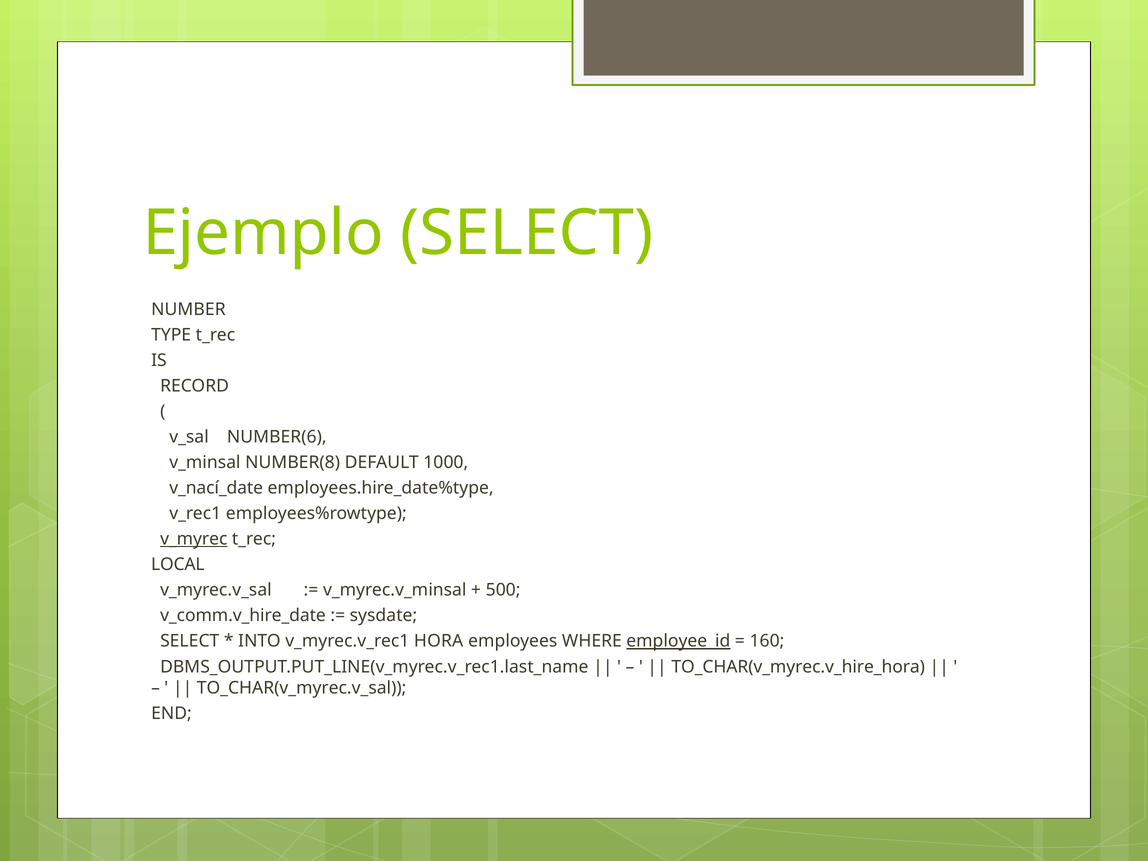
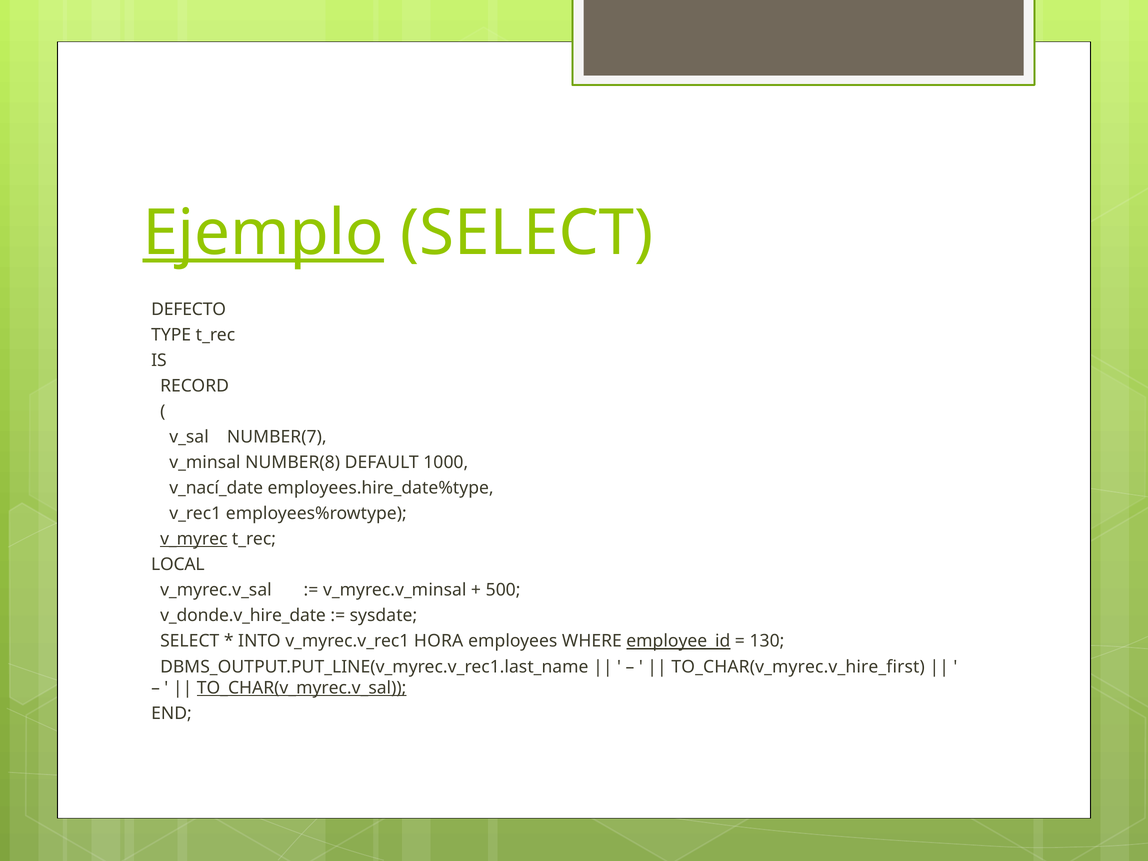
Ejemplo underline: none -> present (263, 233)
NUMBER: NUMBER -> DEFECTO (189, 309)
NUMBER(6: NUMBER(6 -> NUMBER(7 (277, 437)
v_comm.v_hire_date: v_comm.v_hire_date -> v_donde.v_hire_date (243, 616)
160: 160 -> 130 (767, 641)
TO_CHAR(v_myrec.v_hire_hora: TO_CHAR(v_myrec.v_hire_hora -> TO_CHAR(v_myrec.v_hire_first (798, 667)
TO_CHAR(v_myrec.v_sal underline: none -> present (302, 688)
